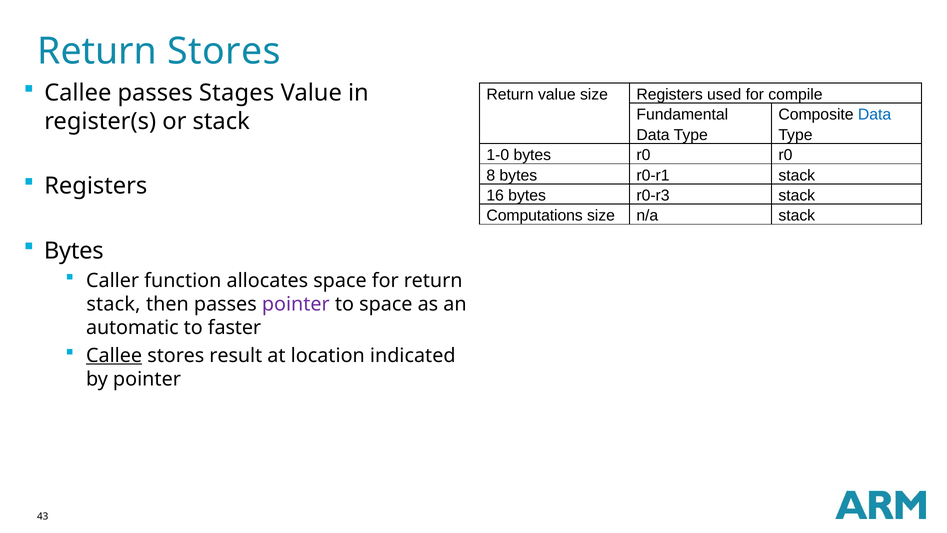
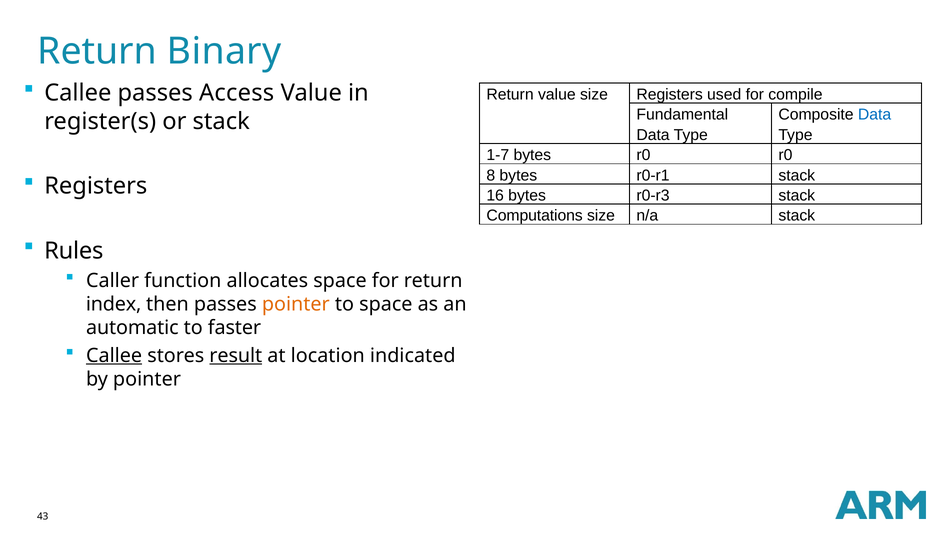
Return Stores: Stores -> Binary (224, 51)
Stages: Stages -> Access (237, 93)
1-0: 1-0 -> 1-7 (498, 155)
Bytes: Bytes -> Rules (74, 251)
stack: stack -> index (114, 304)
pointer colour: purple -> orange (296, 304)
result underline: none -> present (236, 355)
